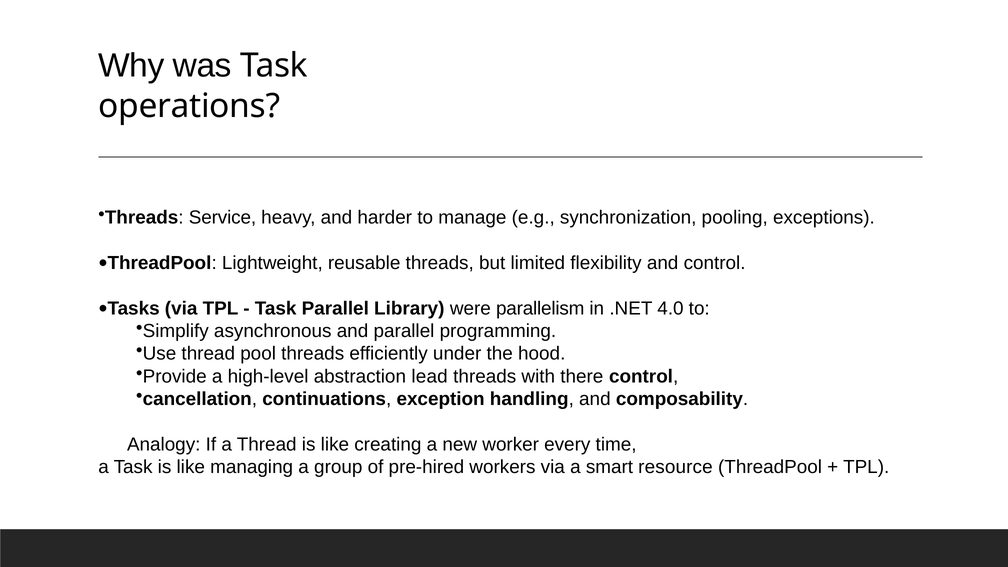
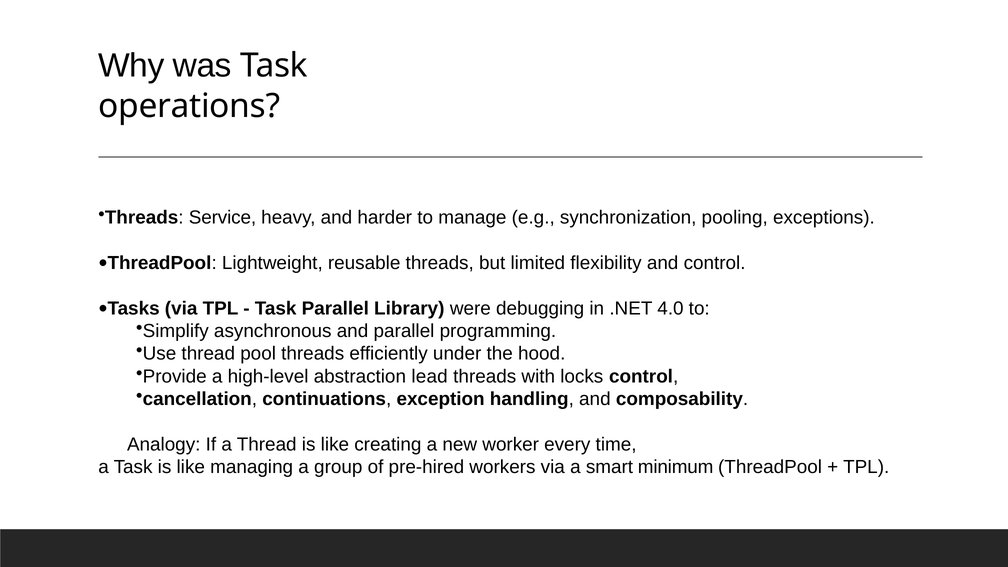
parallelism: parallelism -> debugging (540, 308)
there: there -> locks (582, 376)
resource: resource -> minimum (676, 467)
